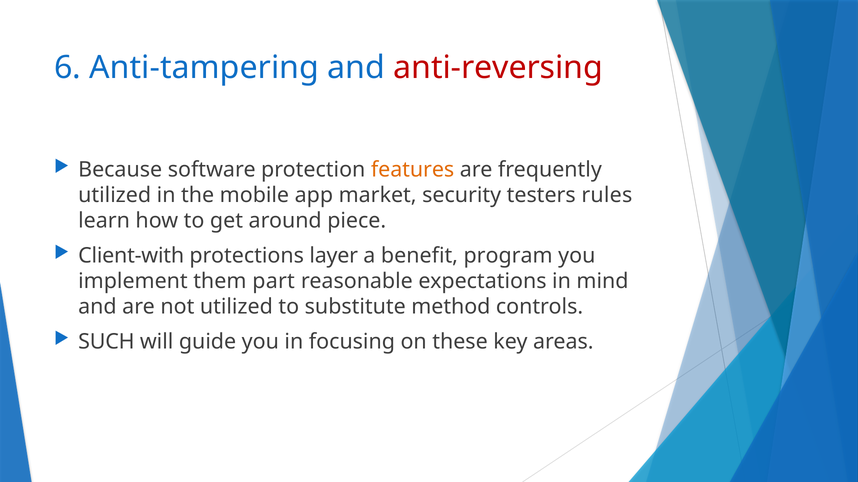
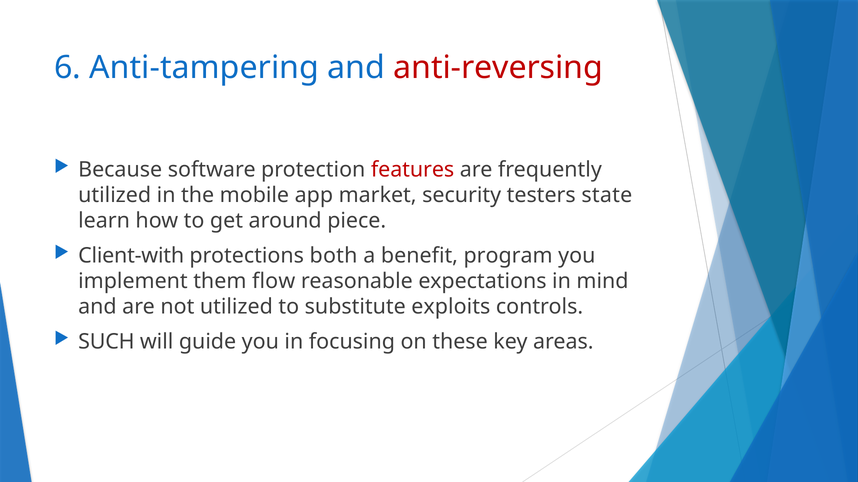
features colour: orange -> red (413, 170)
rules: rules -> state (607, 195)
layer: layer -> both (334, 256)
part: part -> flow (274, 282)
method: method -> exploits (451, 307)
